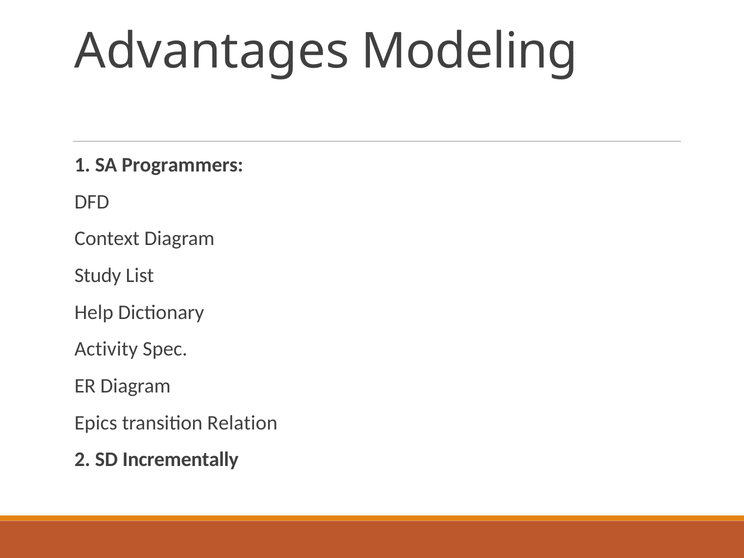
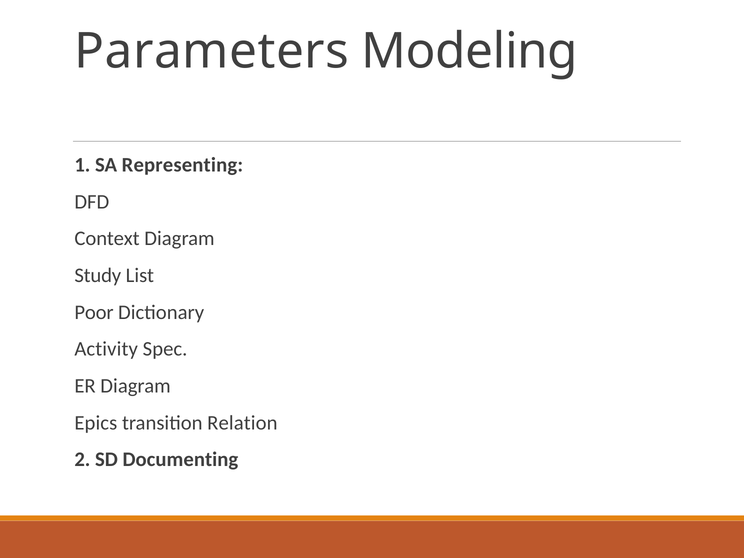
Advantages: Advantages -> Parameters (212, 52)
Programmers: Programmers -> Representing (182, 165)
Help: Help -> Poor (94, 312)
Incrementally: Incrementally -> Documenting (180, 460)
